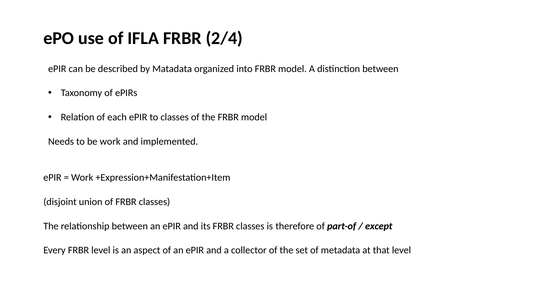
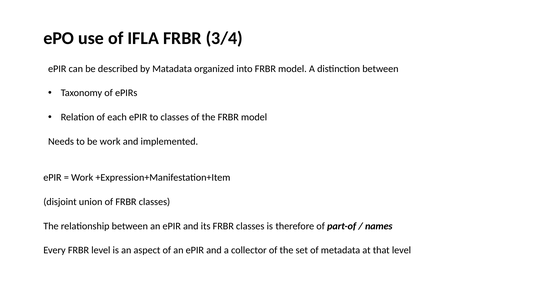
2/4: 2/4 -> 3/4 (224, 38)
except: except -> names (379, 226)
